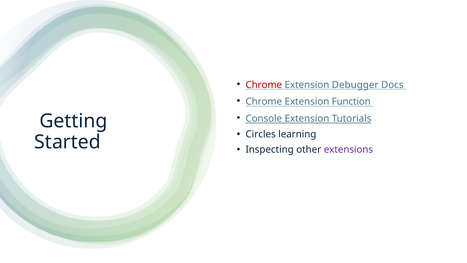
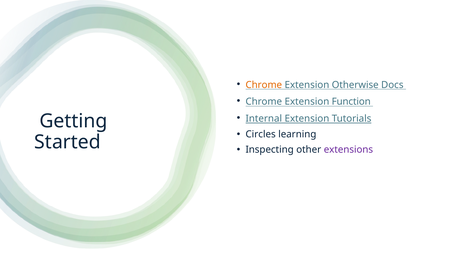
Chrome colour: red -> orange (264, 85)
Debugger: Debugger -> Otherwise (355, 85)
Console: Console -> Internal (264, 118)
